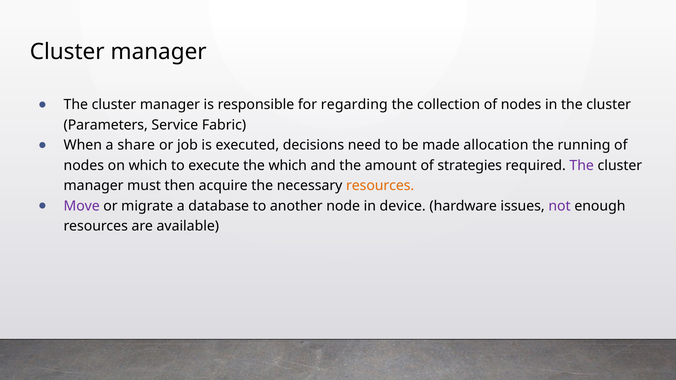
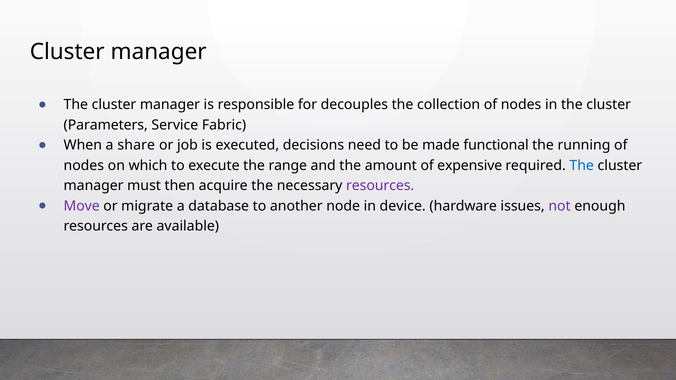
regarding: regarding -> decouples (354, 105)
allocation: allocation -> functional (496, 145)
the which: which -> range (288, 166)
strategies: strategies -> expensive (470, 166)
The colour: purple -> blue (582, 166)
resources colour: orange -> purple (380, 186)
